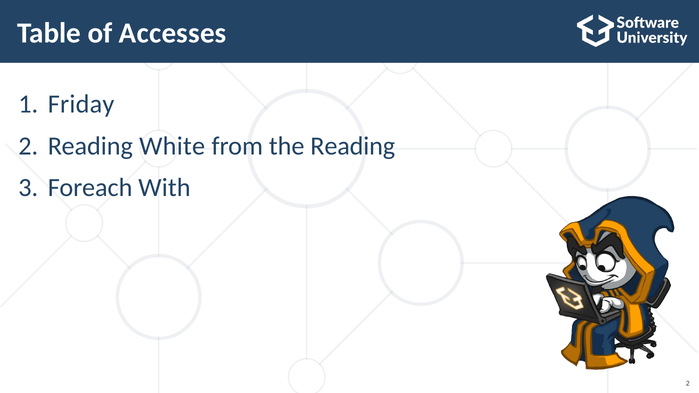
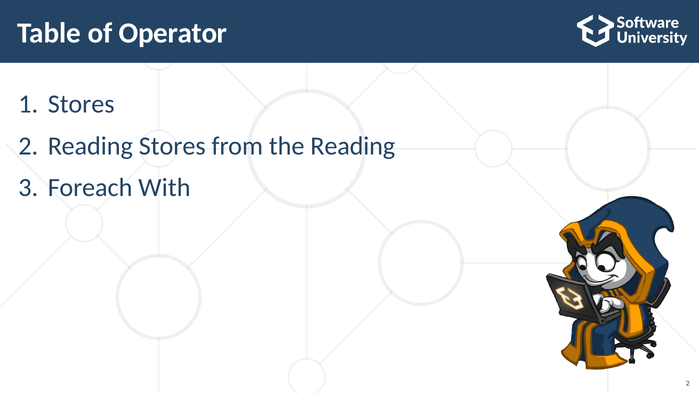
Accesses: Accesses -> Operator (173, 33)
Friday: Friday -> Stores (81, 104)
Reading White: White -> Stores (172, 146)
